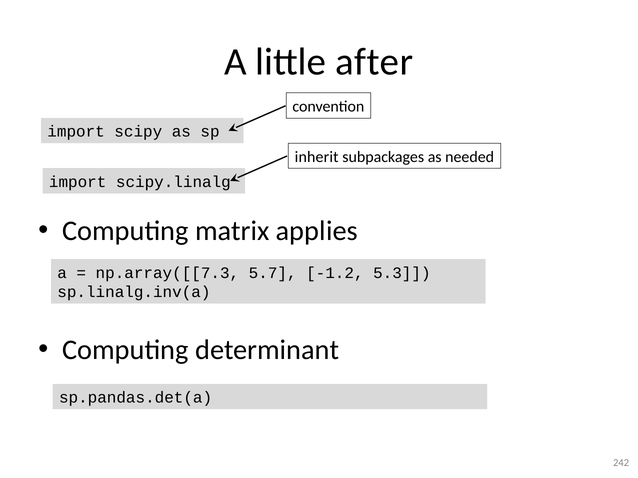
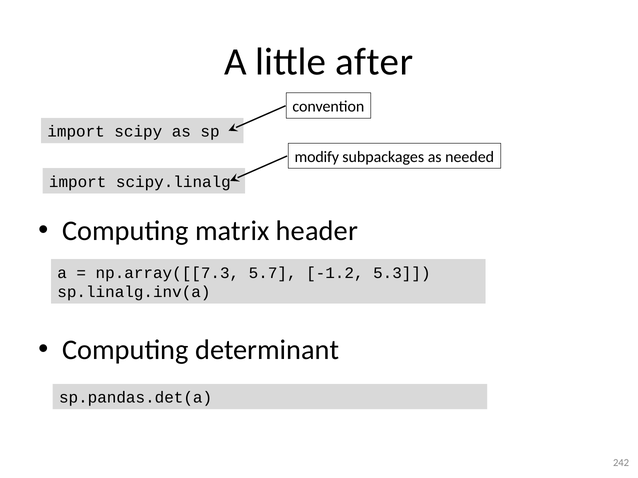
inherit: inherit -> modify (317, 157)
applies: applies -> header (317, 231)
